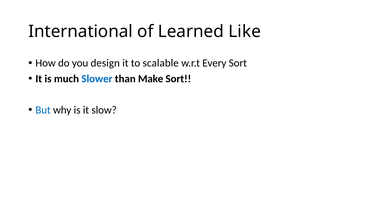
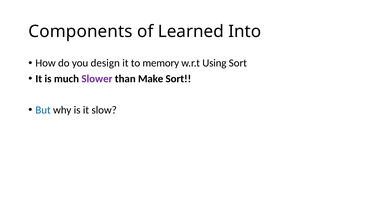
International: International -> Components (81, 31)
Like: Like -> Into (245, 31)
scalable: scalable -> memory (161, 63)
Every: Every -> Using (214, 63)
Slower colour: blue -> purple (97, 79)
